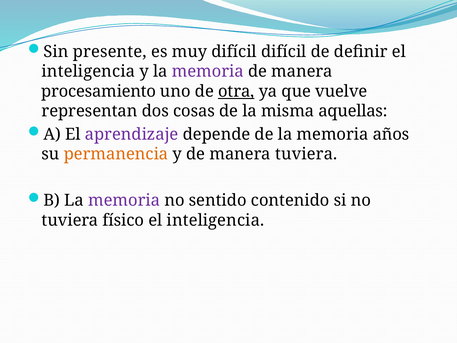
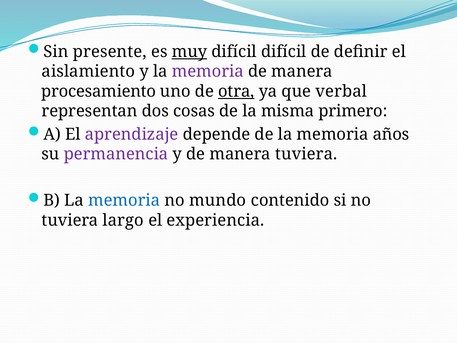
muy underline: none -> present (189, 52)
inteligencia: inteligencia -> aislamiento (88, 71)
vuelve: vuelve -> verbal (341, 91)
aquellas: aquellas -> primero (353, 111)
permanencia colour: orange -> purple (116, 154)
memoria colour: purple -> blue (124, 200)
sentido: sentido -> mundo (218, 200)
físico: físico -> largo (123, 220)
inteligencia: inteligencia -> experiencia (215, 220)
